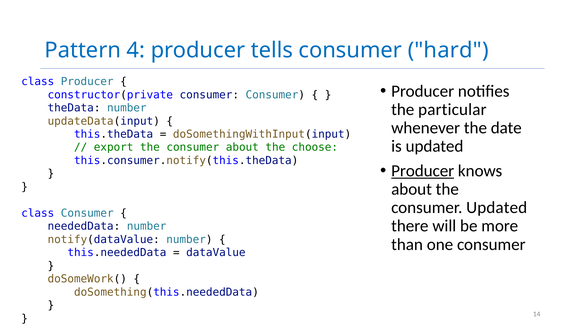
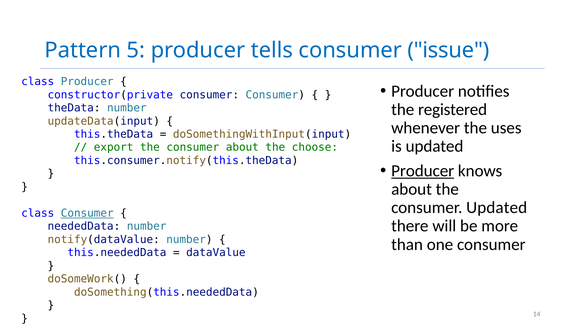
4: 4 -> 5 (136, 50)
hard: hard -> issue (448, 50)
particular: particular -> registered (453, 110)
date: date -> uses (506, 128)
Consumer underline: none -> present (87, 213)
